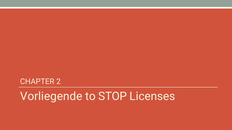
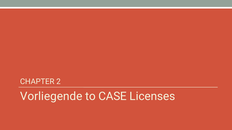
STOP: STOP -> CASE (113, 97)
